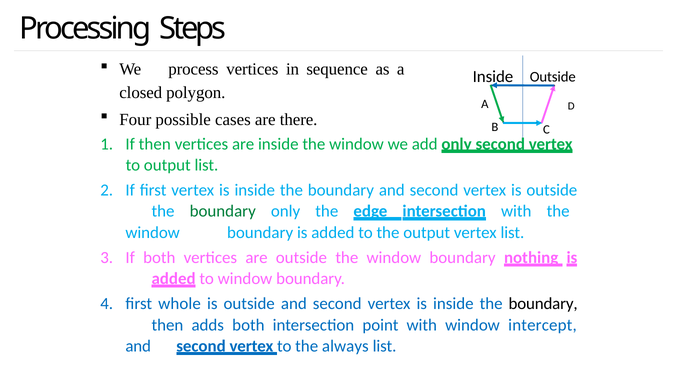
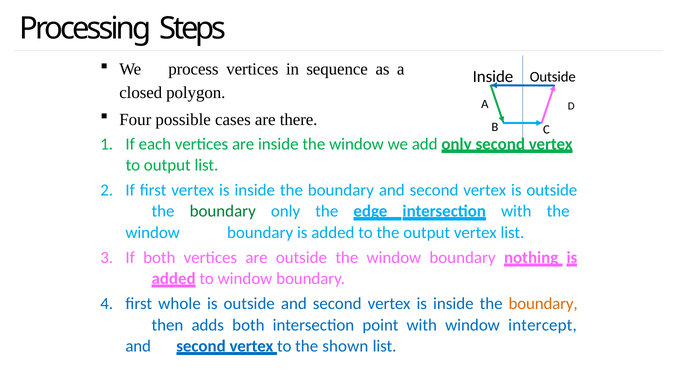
If then: then -> each (155, 144)
boundary colour: black -> orange (543, 304)
always: always -> shown (345, 346)
